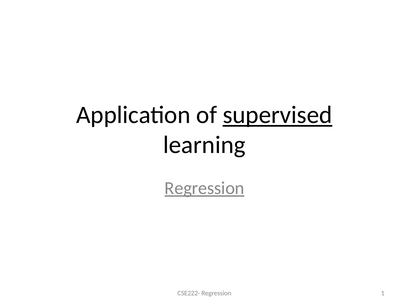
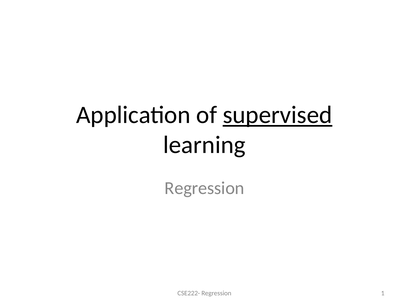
Regression underline: present -> none (204, 188)
